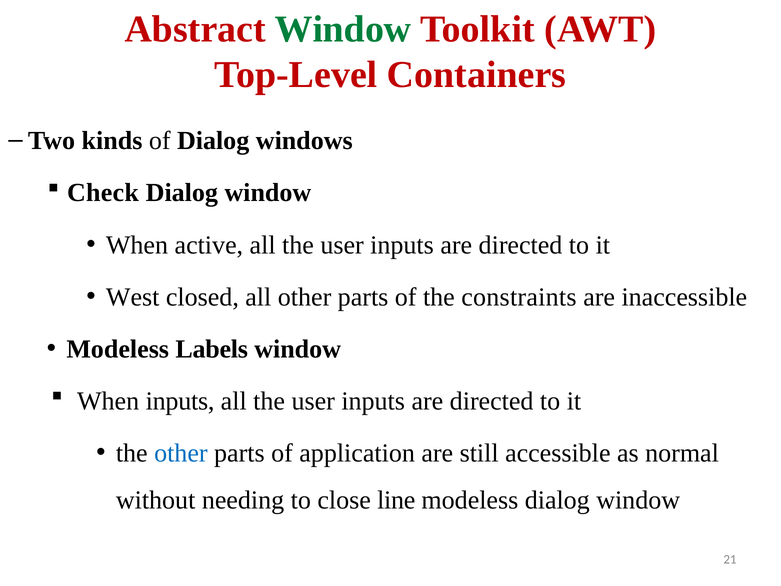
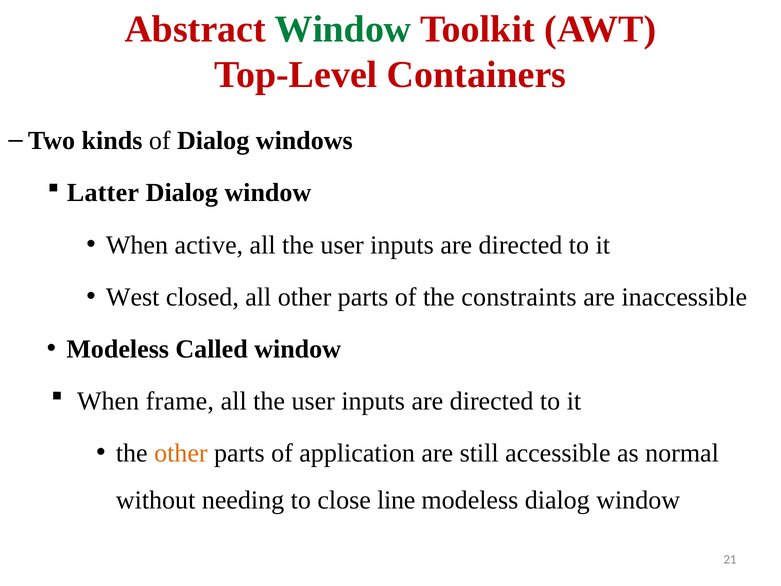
Check: Check -> Latter (103, 193)
Labels: Labels -> Called (212, 349)
When inputs: inputs -> frame (180, 401)
other colour: blue -> orange (181, 453)
